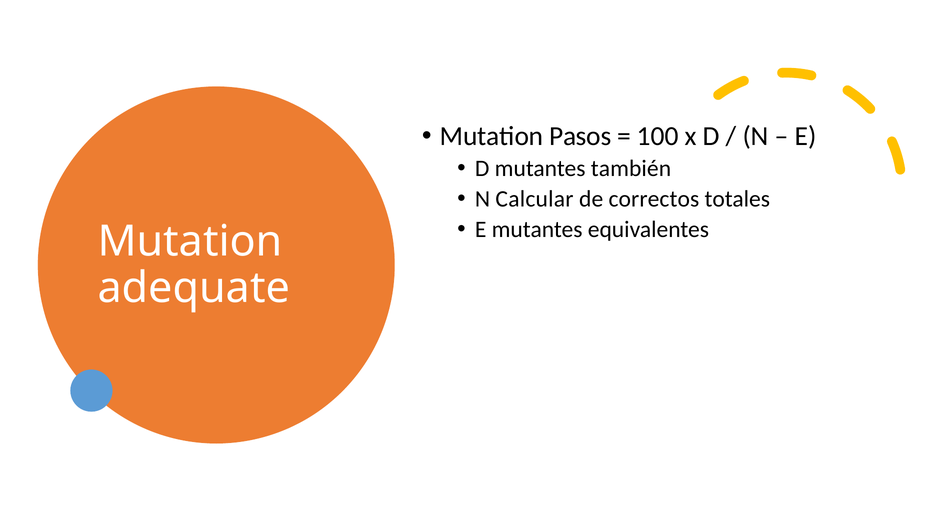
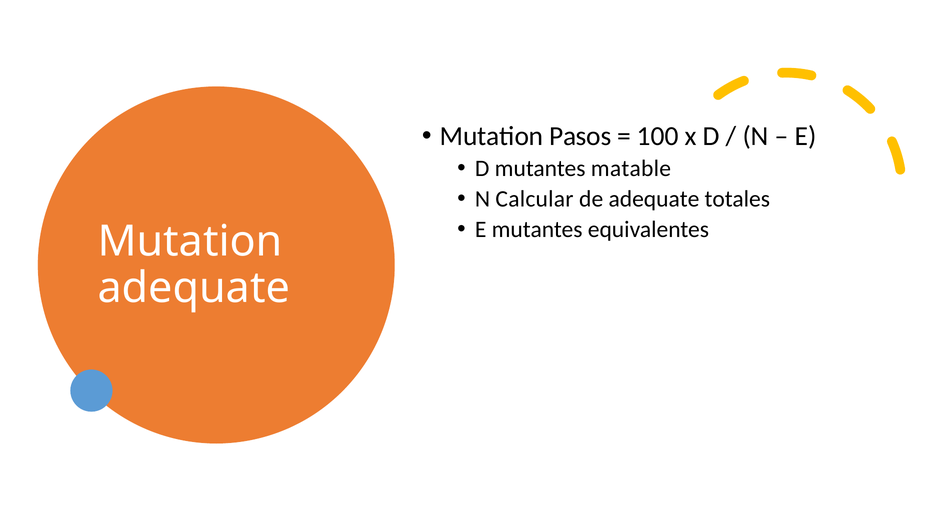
también: también -> matable (631, 169)
de correctos: correctos -> adequate (654, 199)
